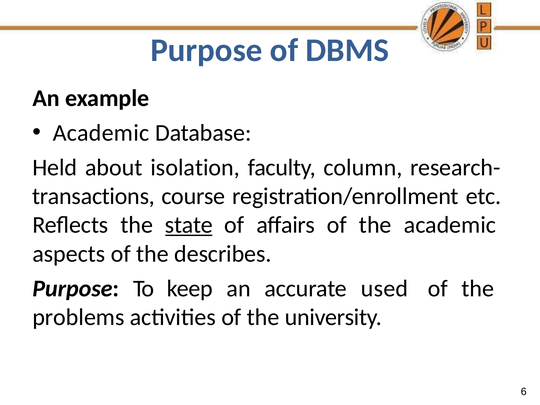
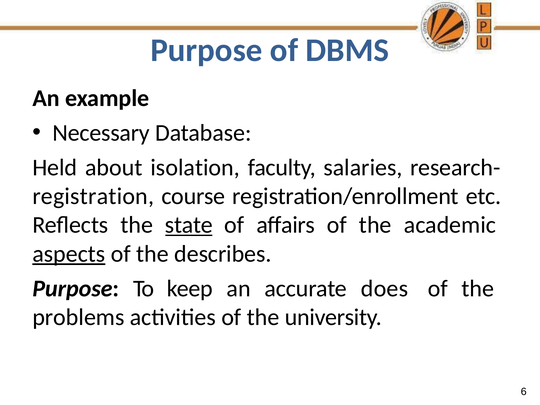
Academic: Academic -> Necessary (101, 133)
column: column -> salaries (363, 167)
transactions: transactions -> registration (93, 196)
aspects underline: none -> present (69, 254)
used: used -> does (385, 288)
